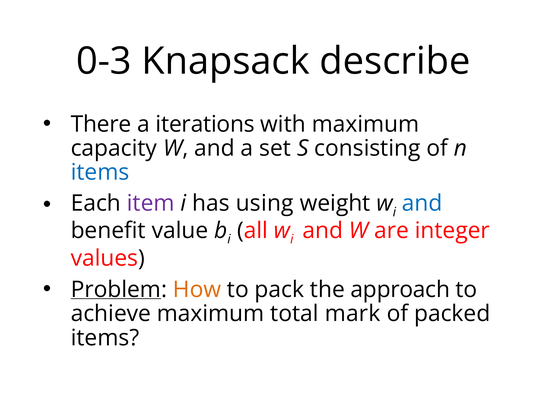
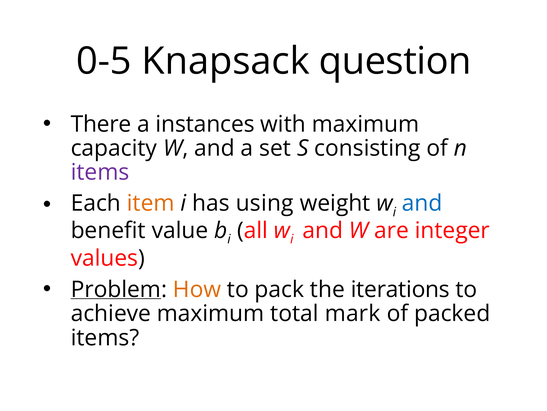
0-3: 0-3 -> 0-5 (104, 61)
describe: describe -> question (395, 61)
iterations: iterations -> instances (205, 124)
items colour: blue -> purple (100, 172)
item colour: purple -> orange (151, 203)
approach: approach -> iterations (400, 289)
